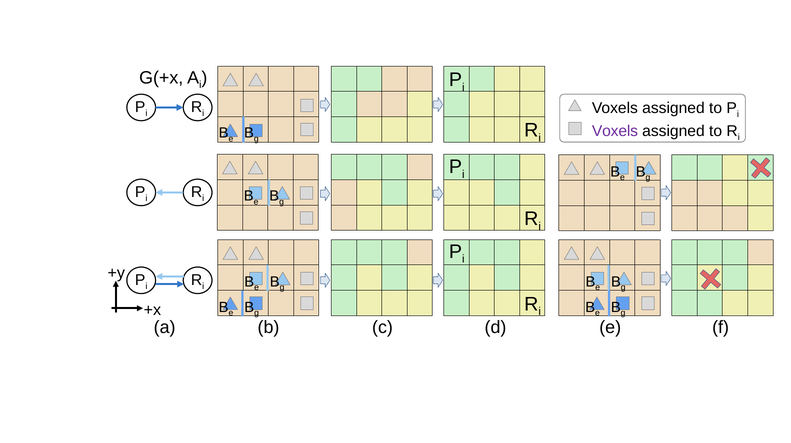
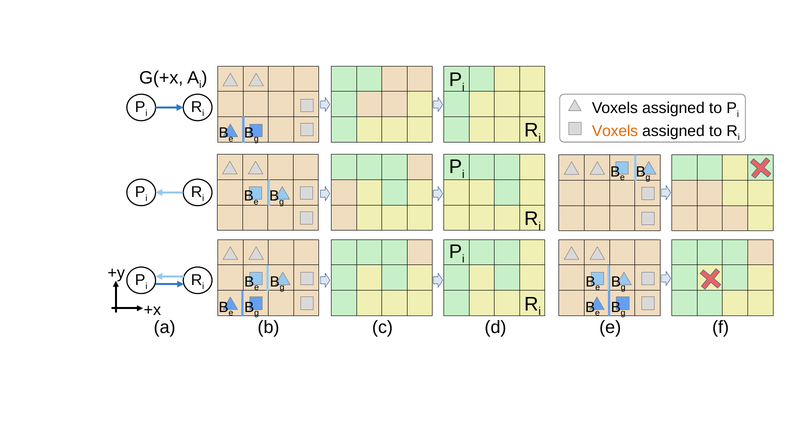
Voxels colour: purple -> orange (615, 131)
